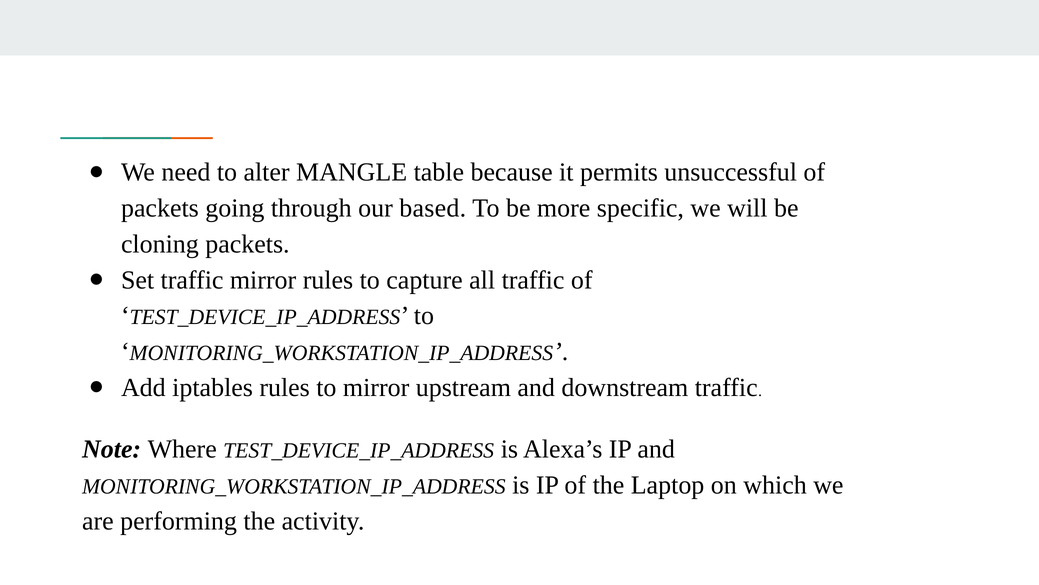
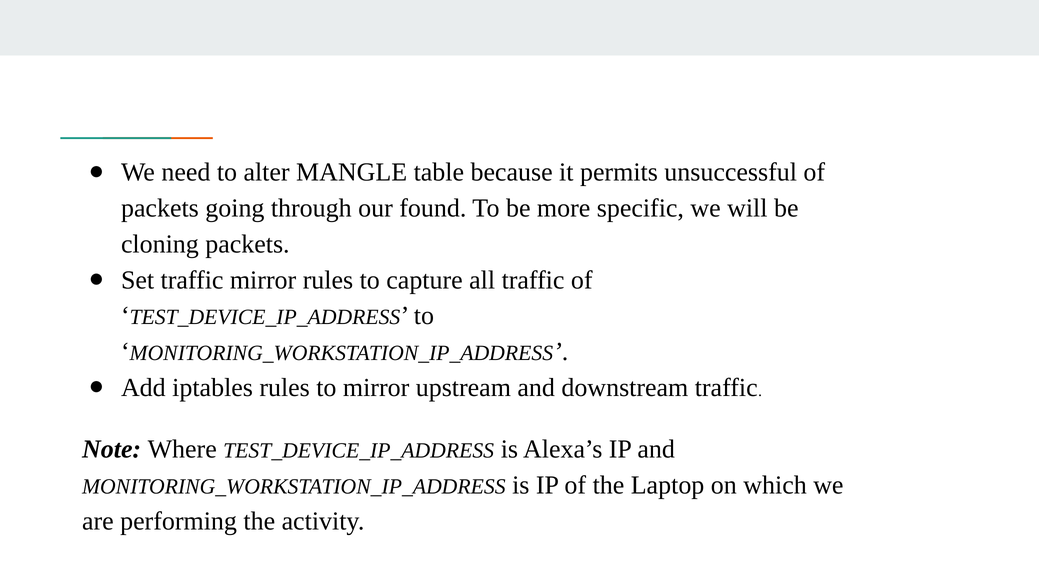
based: based -> found (433, 208)
